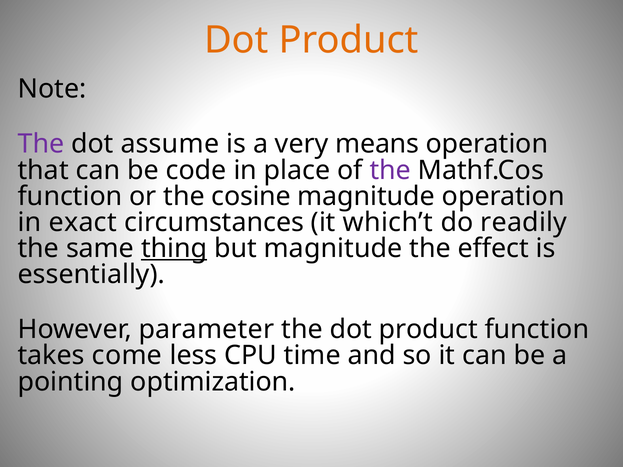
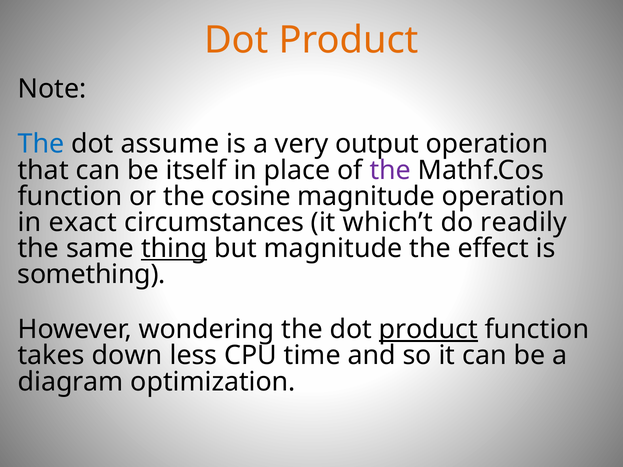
The colour: purple -> blue (41, 144)
means: means -> output (377, 144)
code: code -> itself (196, 170)
essentially: essentially -> something (92, 275)
parameter: parameter -> wondering (207, 330)
product underline: none -> present (428, 330)
come: come -> down (127, 356)
pointing: pointing -> diagram (71, 382)
